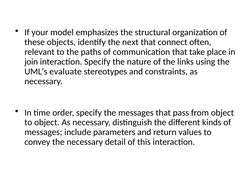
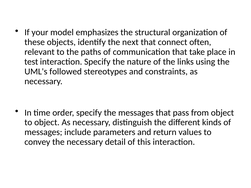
join: join -> test (31, 62)
evaluate: evaluate -> followed (66, 72)
